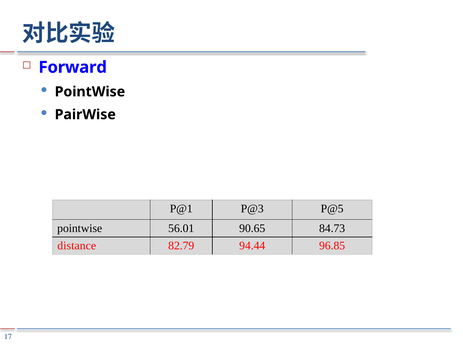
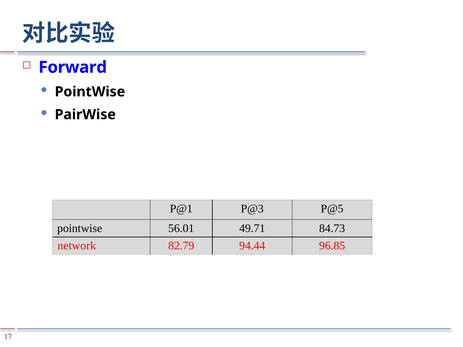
90.65: 90.65 -> 49.71 (252, 229)
distance: distance -> network (77, 246)
